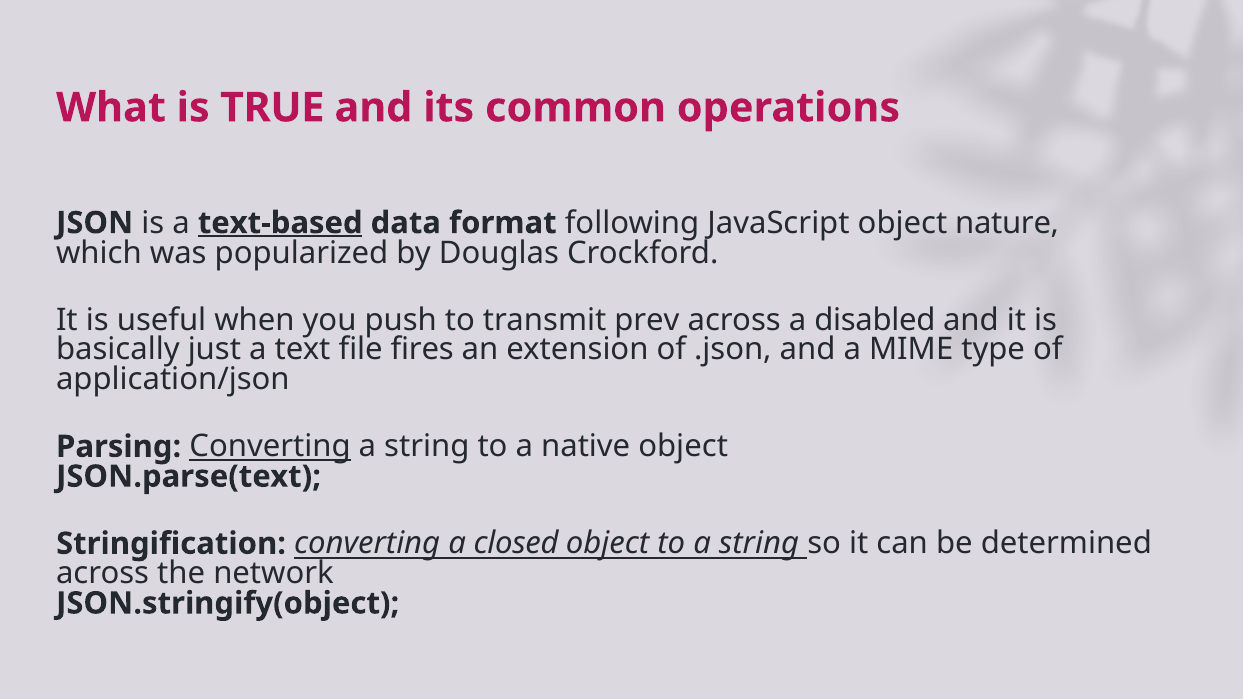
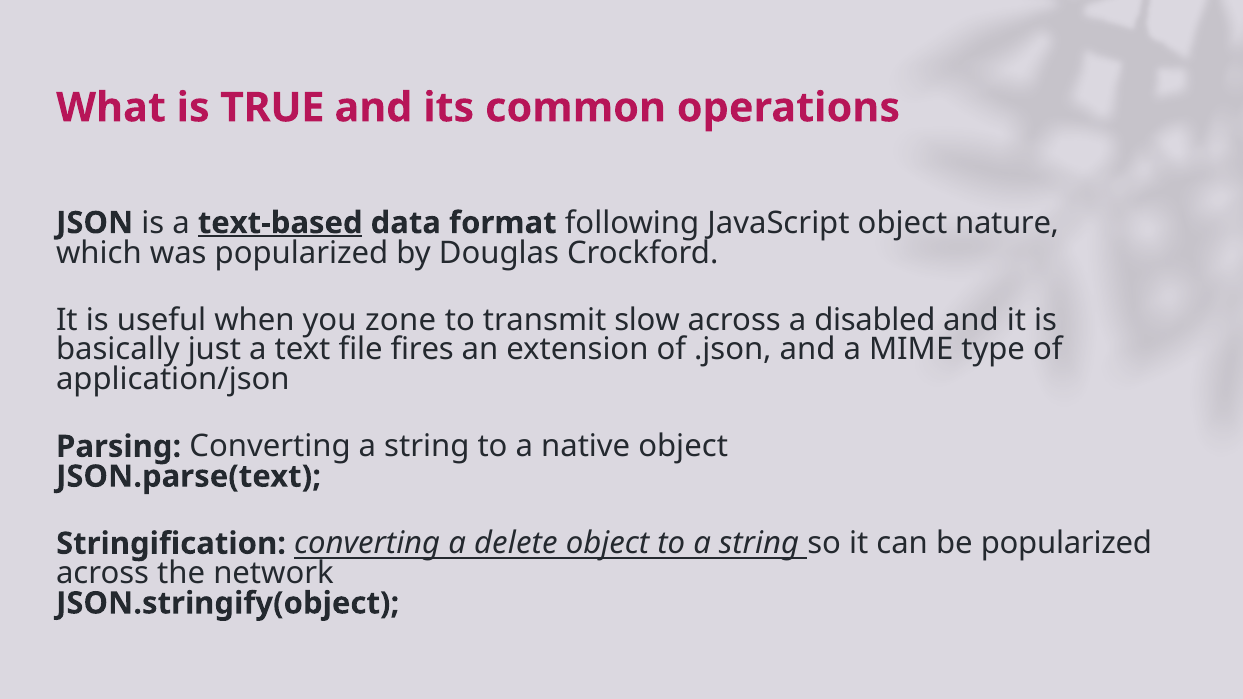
push: push -> zone (401, 320)
prev: prev -> slow (647, 320)
Converting underline: present -> none (270, 447)
closed: closed -> delete (516, 544)
be determined: determined -> popularized (1066, 544)
